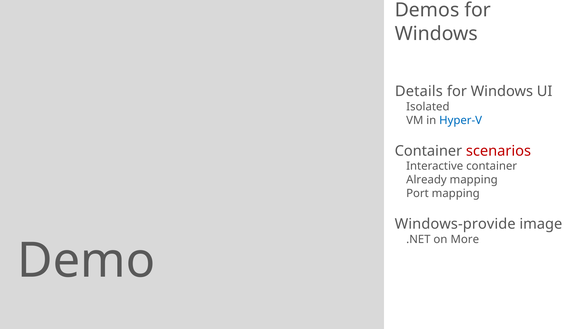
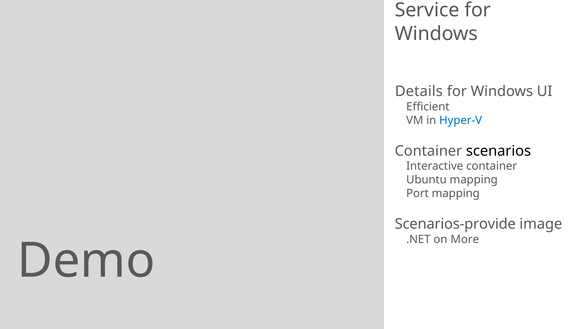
Demos: Demos -> Service (427, 10)
Isolated: Isolated -> Efficient (428, 107)
scenarios colour: red -> black (498, 151)
Already: Already -> Ubuntu (426, 180)
Windows-provide: Windows-provide -> Scenarios-provide (455, 224)
